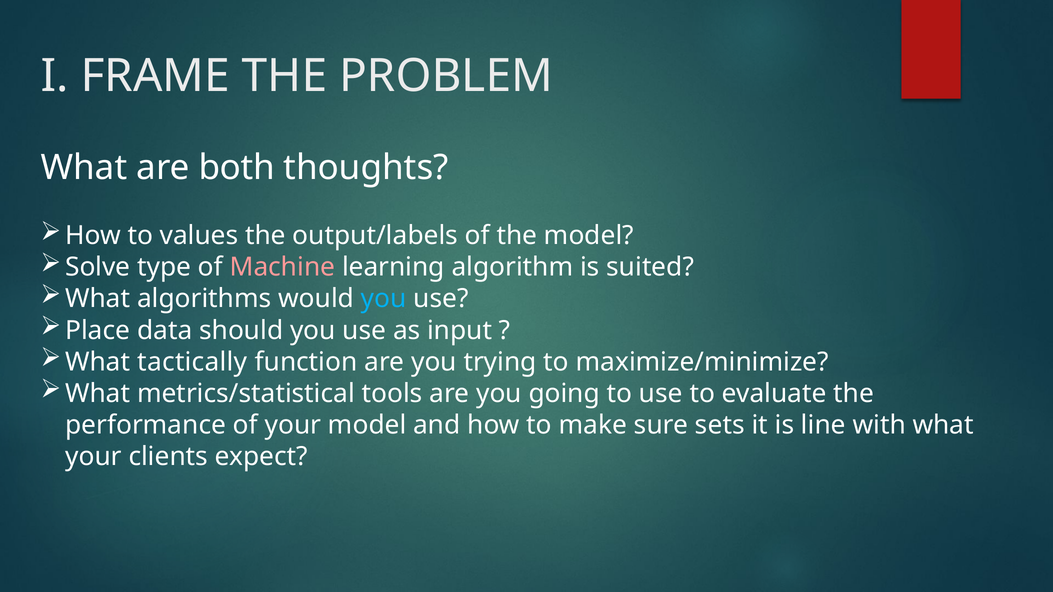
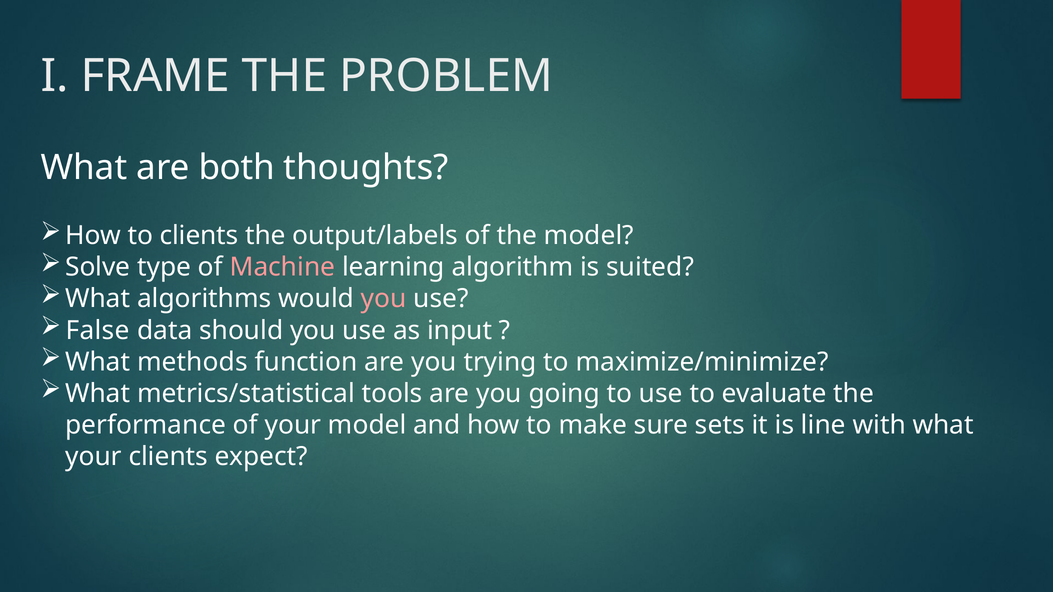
to values: values -> clients (199, 236)
you colour: light blue -> pink (384, 299)
Place: Place -> False (98, 331)
tactically: tactically -> methods (192, 362)
